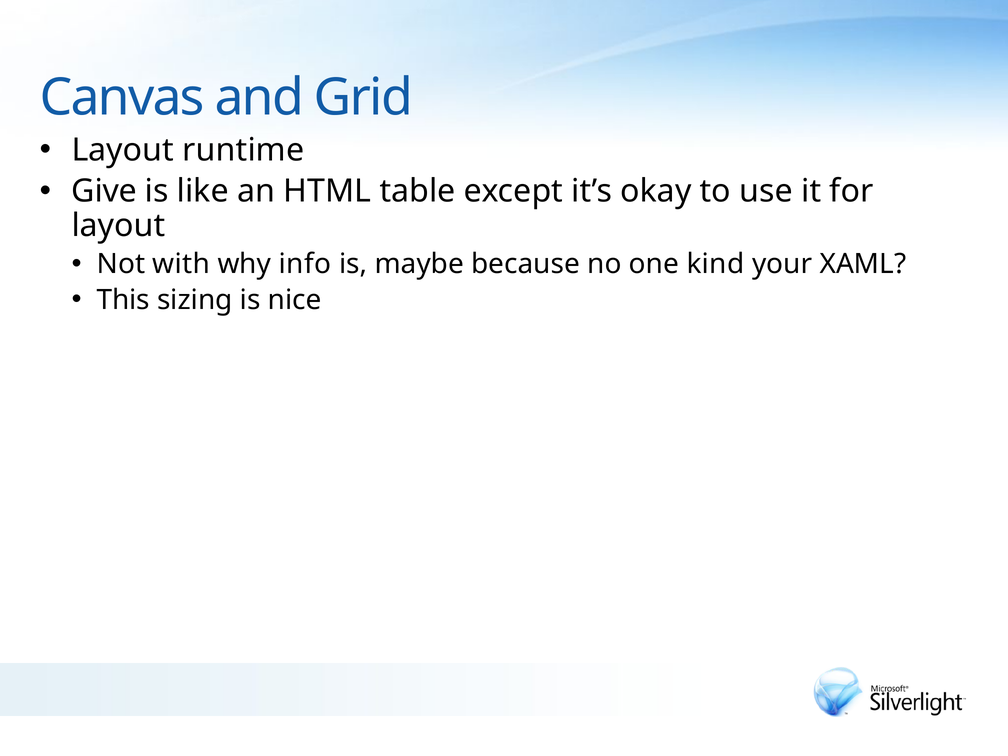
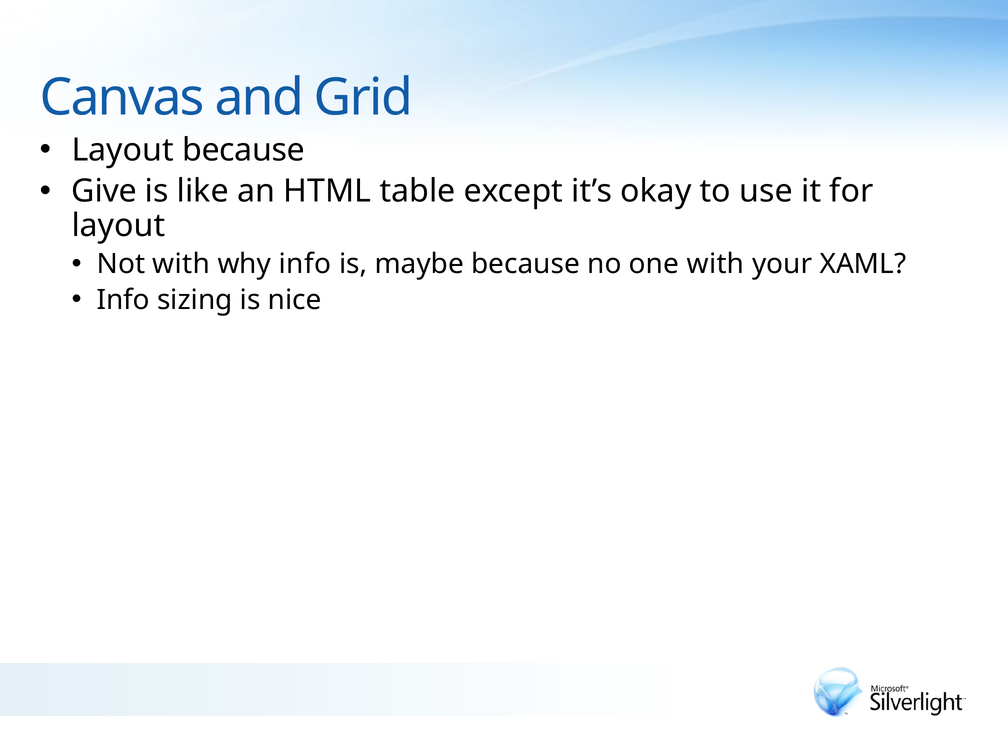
Layout runtime: runtime -> because (244, 150)
one kind: kind -> with (715, 264)
This: This -> Info (123, 300)
